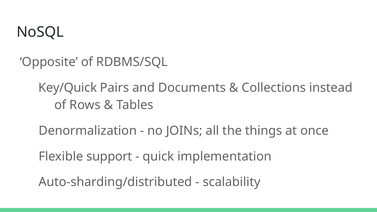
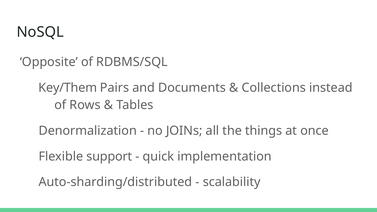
Key/Quick: Key/Quick -> Key/Them (68, 88)
